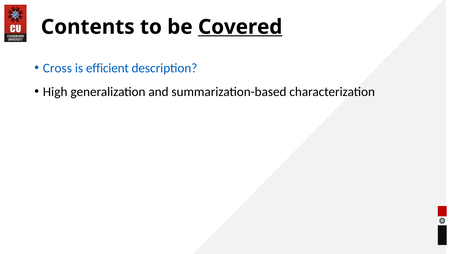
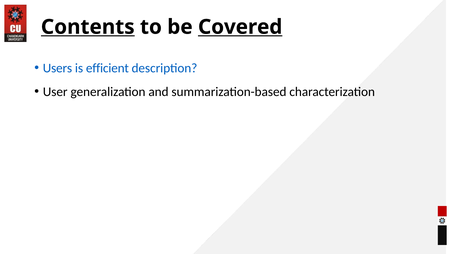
Contents underline: none -> present (88, 27)
Cross: Cross -> Users (57, 68)
High: High -> User (55, 92)
